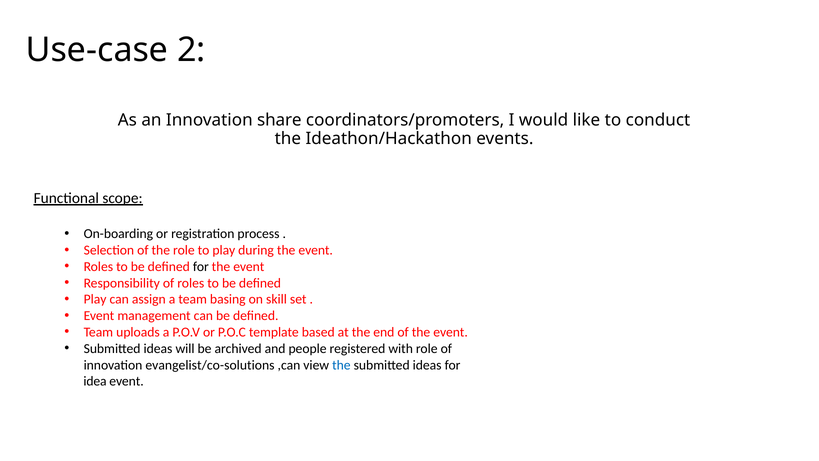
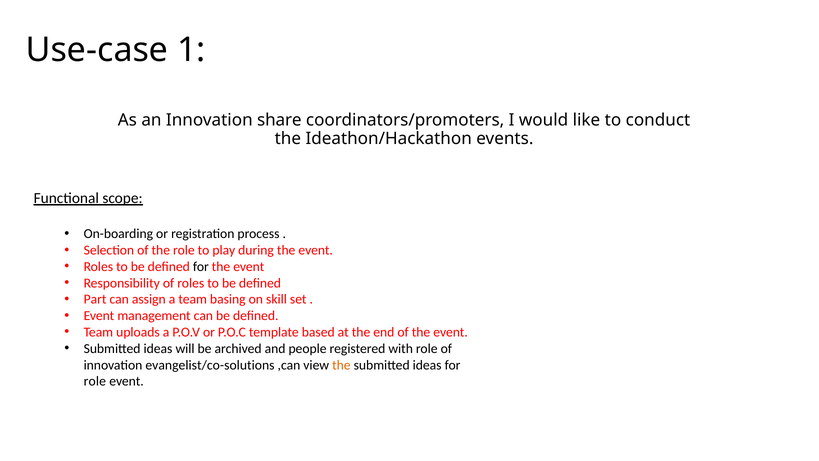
2: 2 -> 1 (191, 50)
Play: Play -> Part (95, 299)
the colour: blue -> orange (341, 365)
idea: idea -> role (95, 381)
